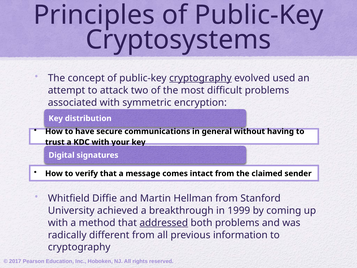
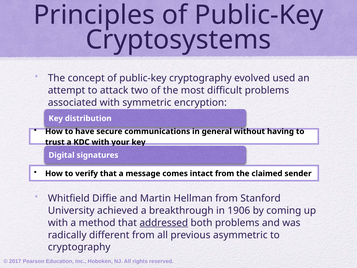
cryptography underline: present -> none (200, 78)
1999: 1999 -> 1906 (239, 210)
information: information -> asymmetric (240, 235)
